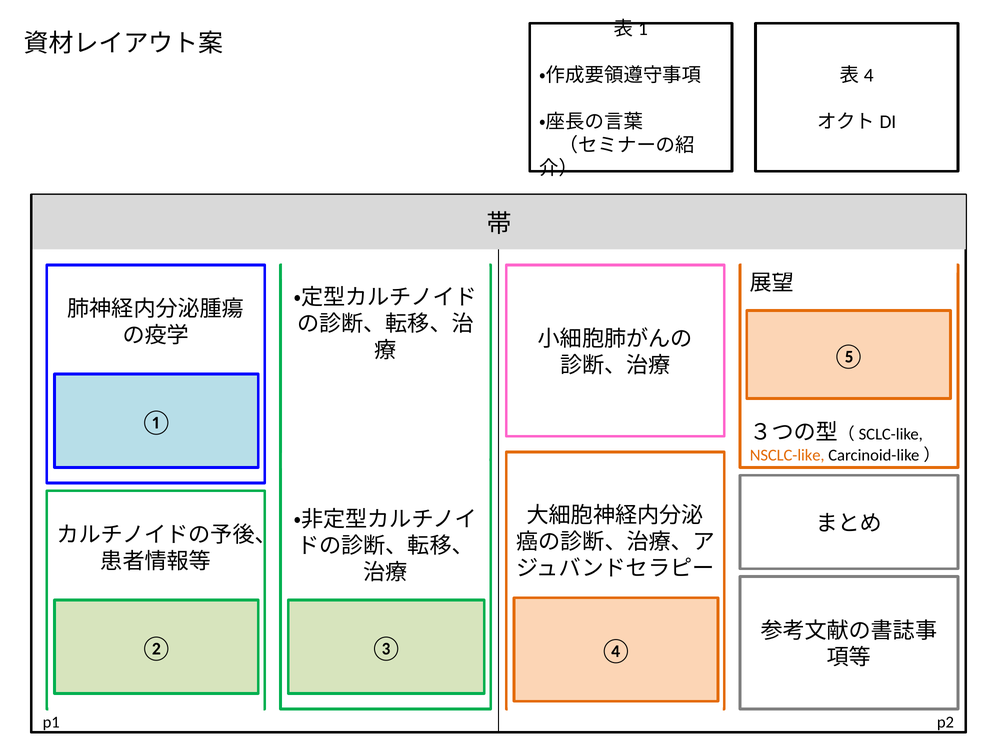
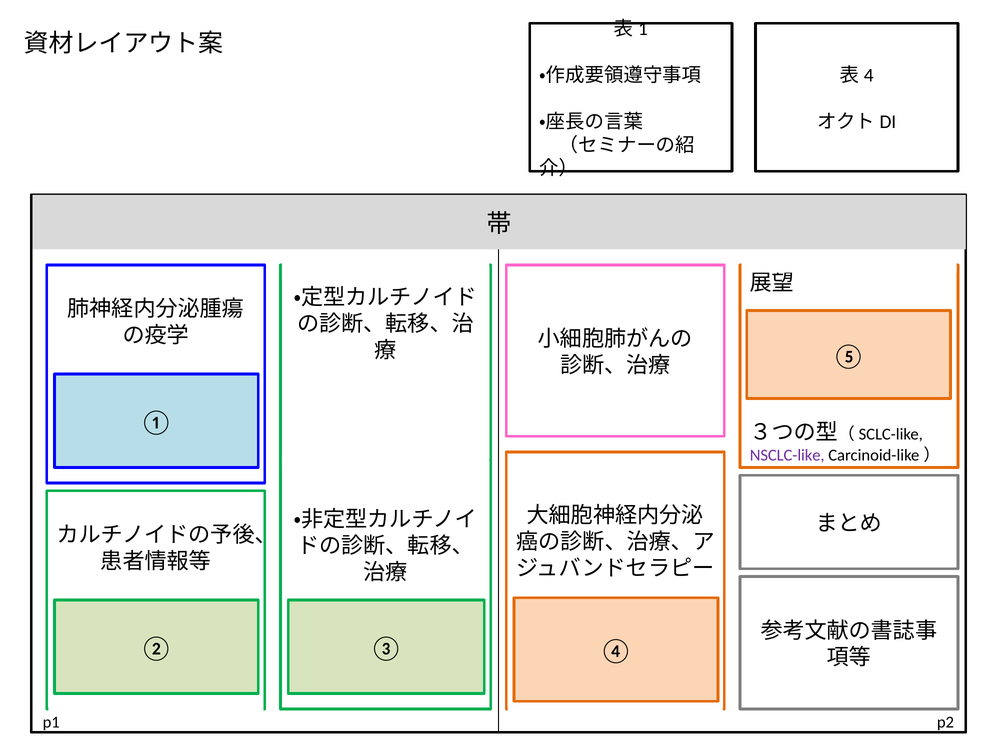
NSCLC-like colour: orange -> purple (787, 455)
